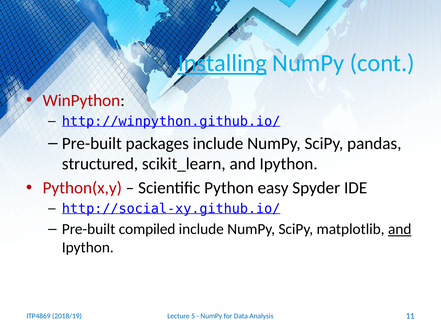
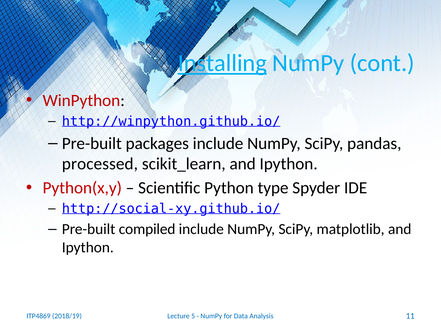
structured: structured -> processed (100, 164)
easy: easy -> type (273, 188)
and underline: present -> none (400, 229)
